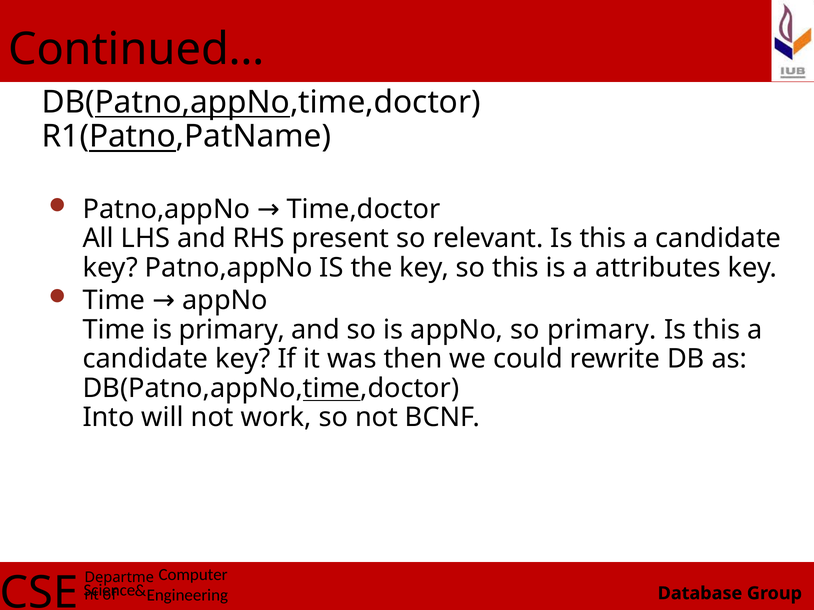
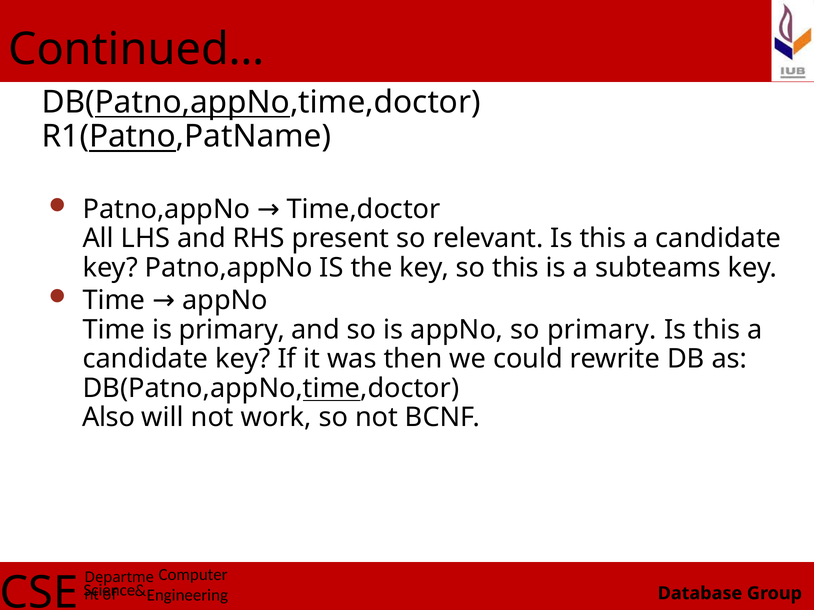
attributes: attributes -> subteams (658, 268)
Into: Into -> Also (109, 418)
